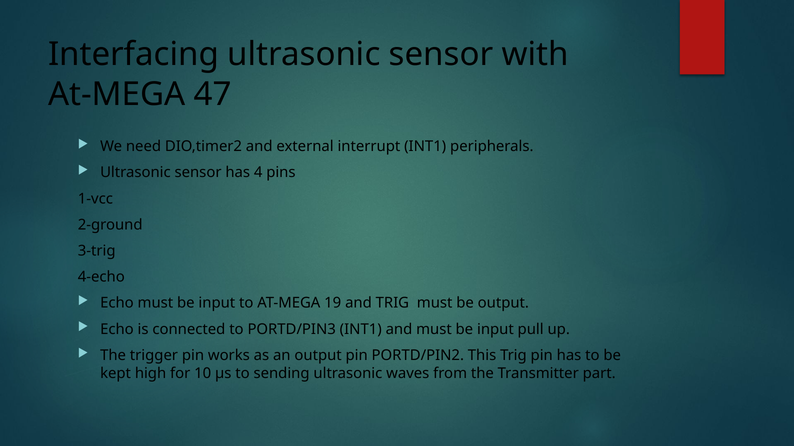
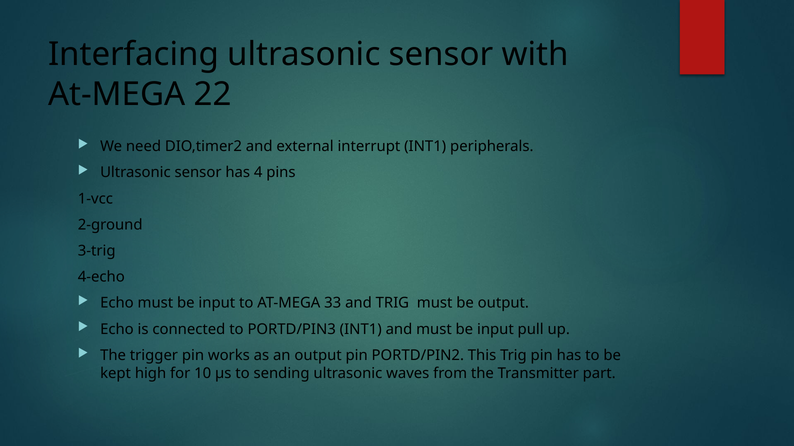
47: 47 -> 22 (213, 94)
19: 19 -> 33 (333, 304)
